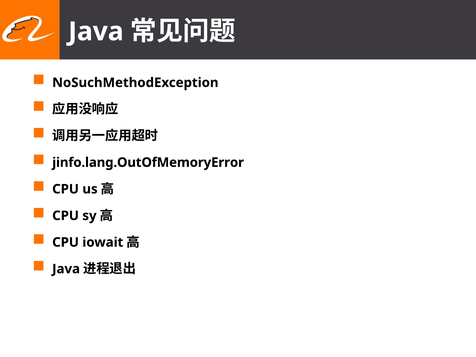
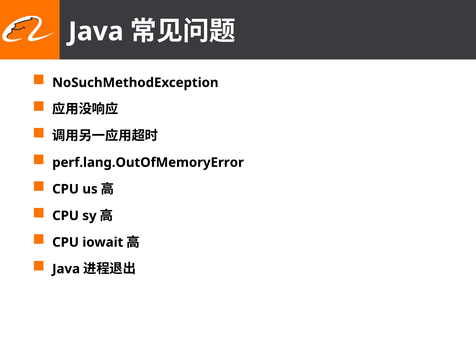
jinfo.lang.OutOfMemoryError: jinfo.lang.OutOfMemoryError -> perf.lang.OutOfMemoryError (148, 162)
